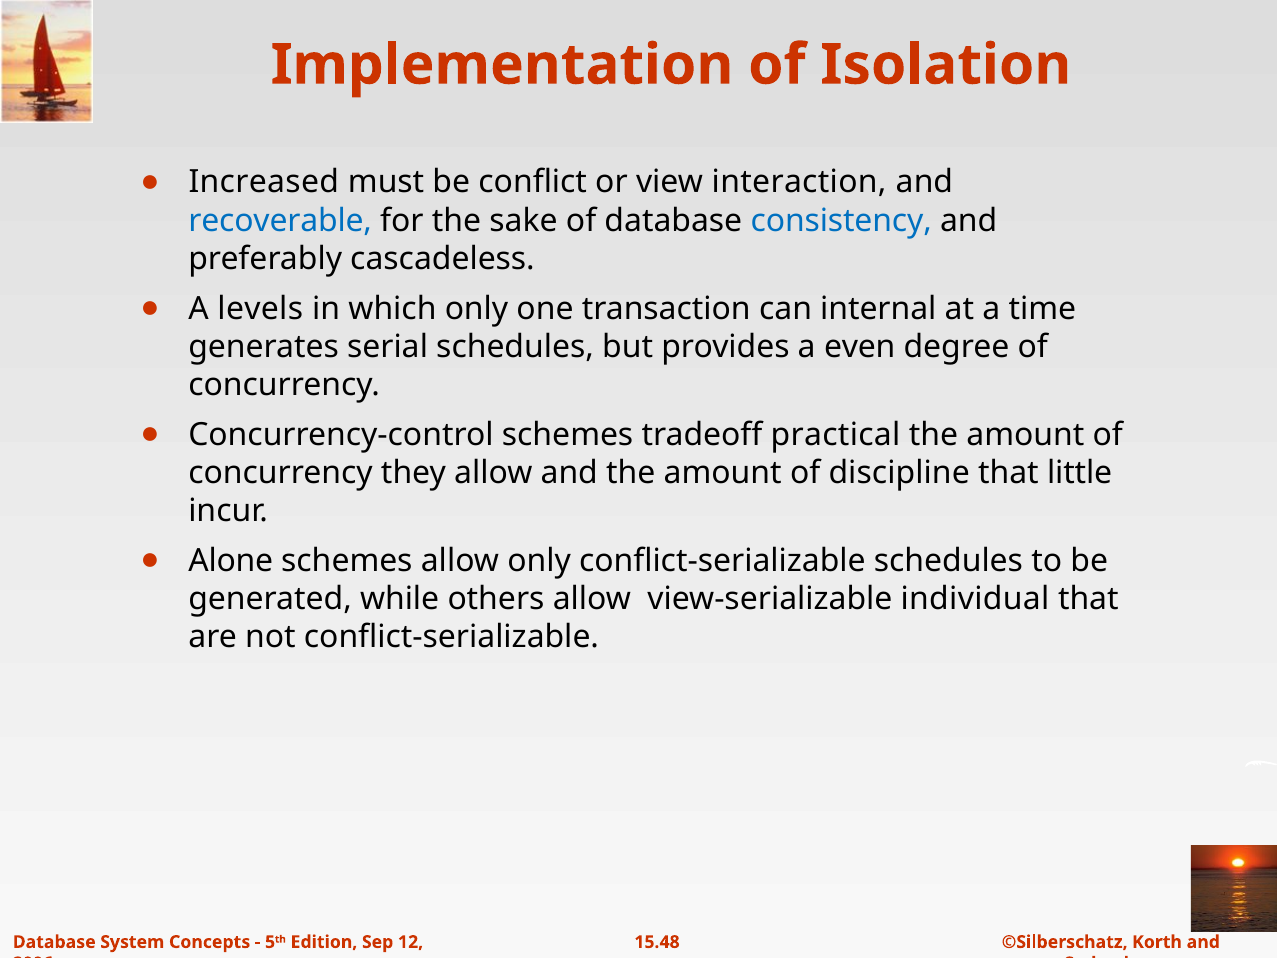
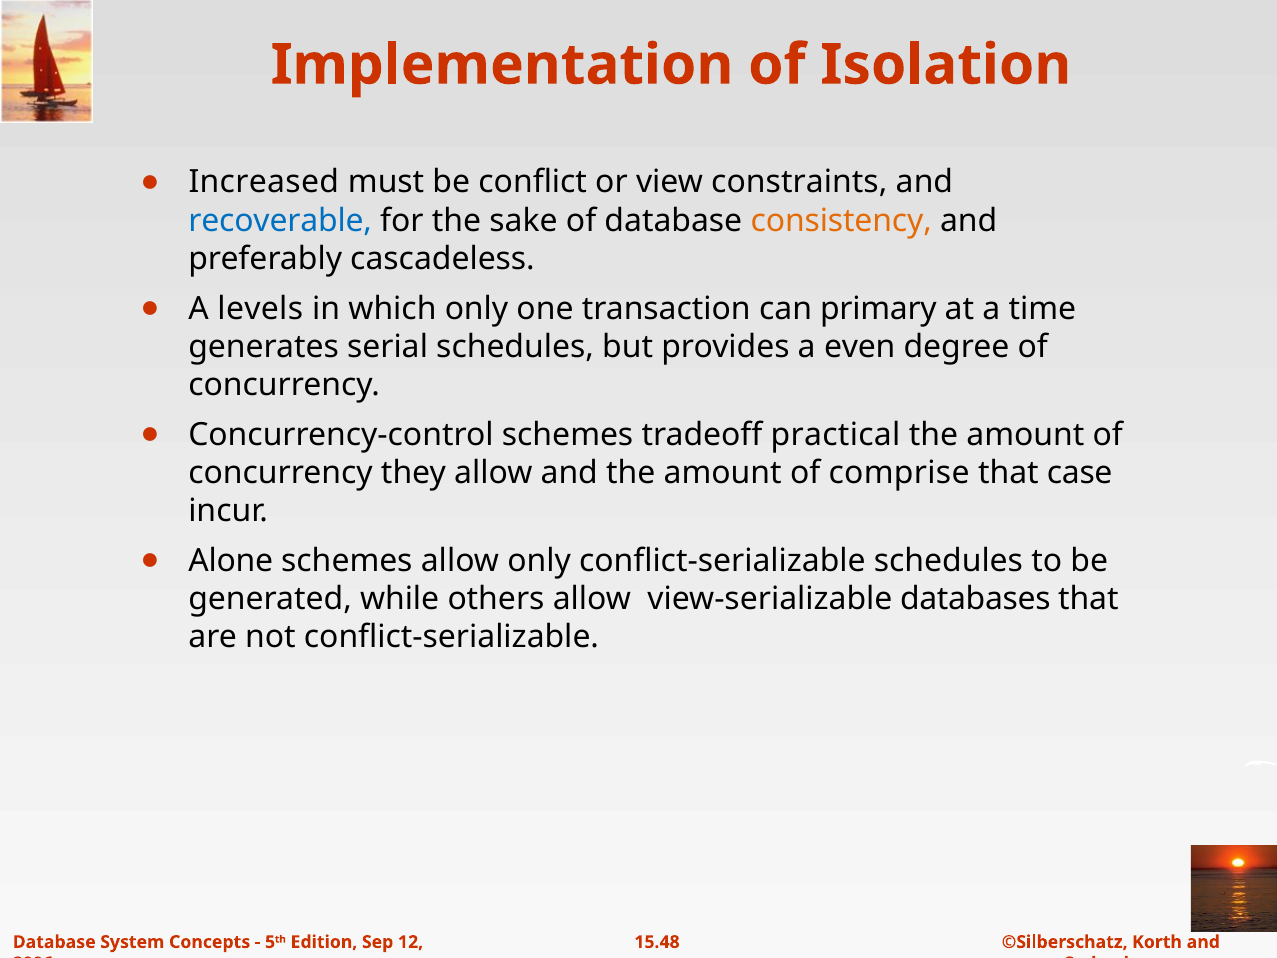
interaction: interaction -> constraints (799, 182)
consistency colour: blue -> orange (841, 221)
internal: internal -> primary (878, 308)
discipline: discipline -> comprise (899, 473)
little: little -> case (1080, 473)
individual: individual -> databases (975, 599)
